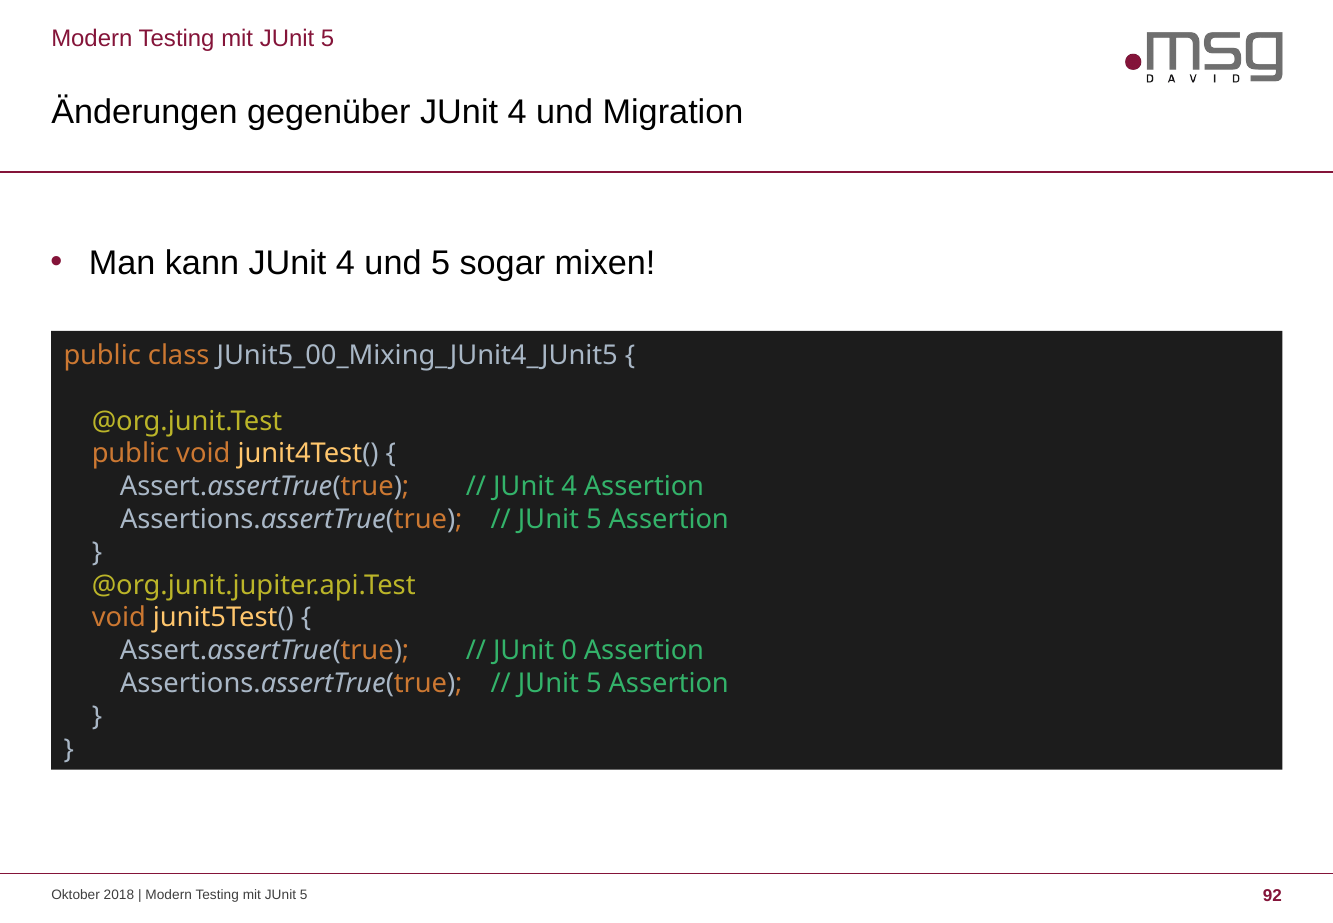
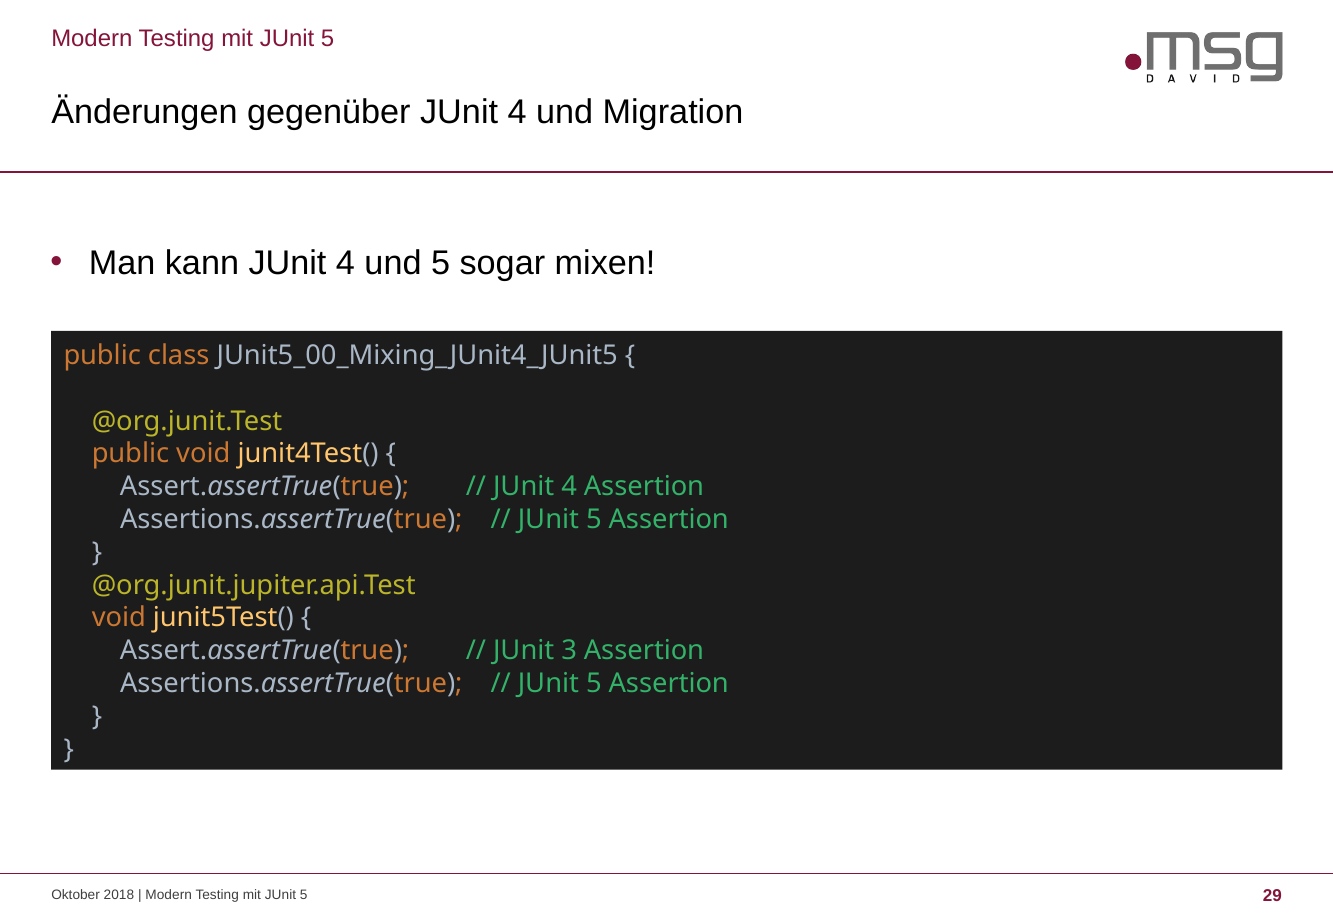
0: 0 -> 3 (569, 650)
92: 92 -> 29 (1272, 895)
